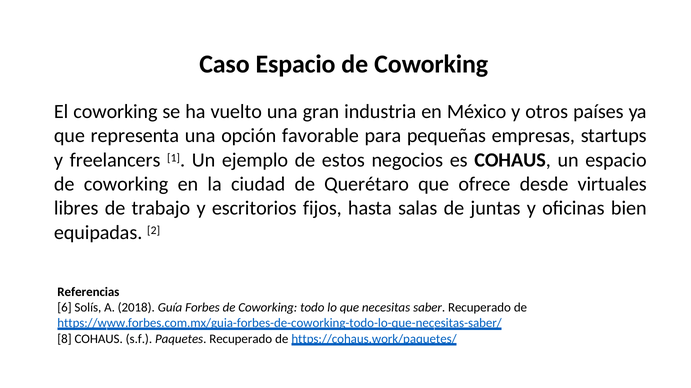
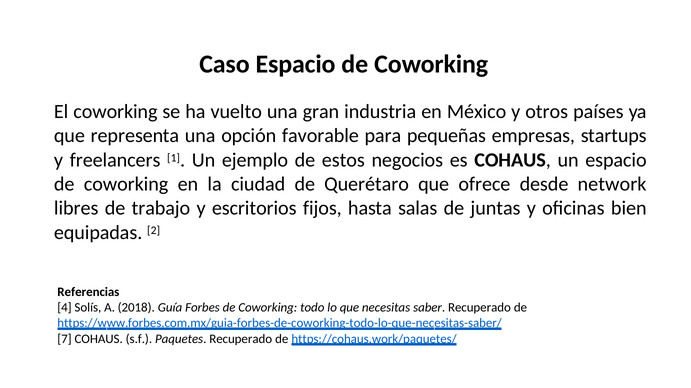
virtuales: virtuales -> network (612, 184)
6: 6 -> 4 (65, 308)
8: 8 -> 7 (65, 339)
